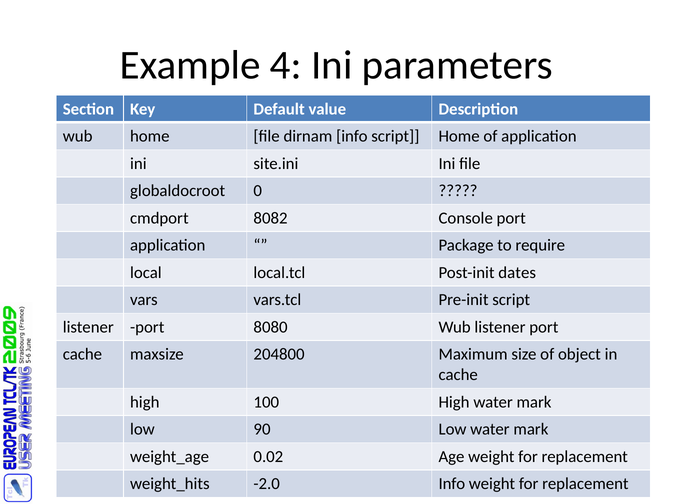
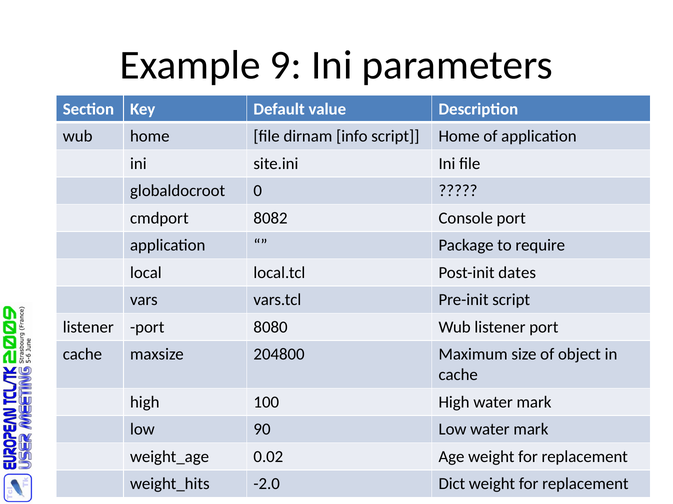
4: 4 -> 9 (286, 65)
-2.0 Info: Info -> Dict (452, 484)
